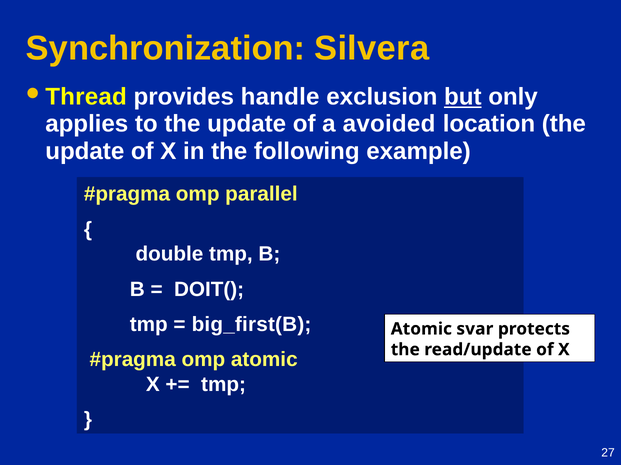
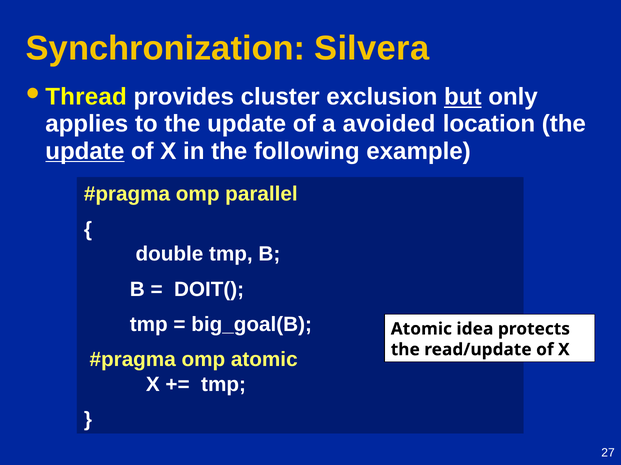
handle: handle -> cluster (280, 97)
update underline: none -> present (85, 151)
big_first(B: big_first(B -> big_goal(B (252, 325)
svar: svar -> idea (475, 329)
